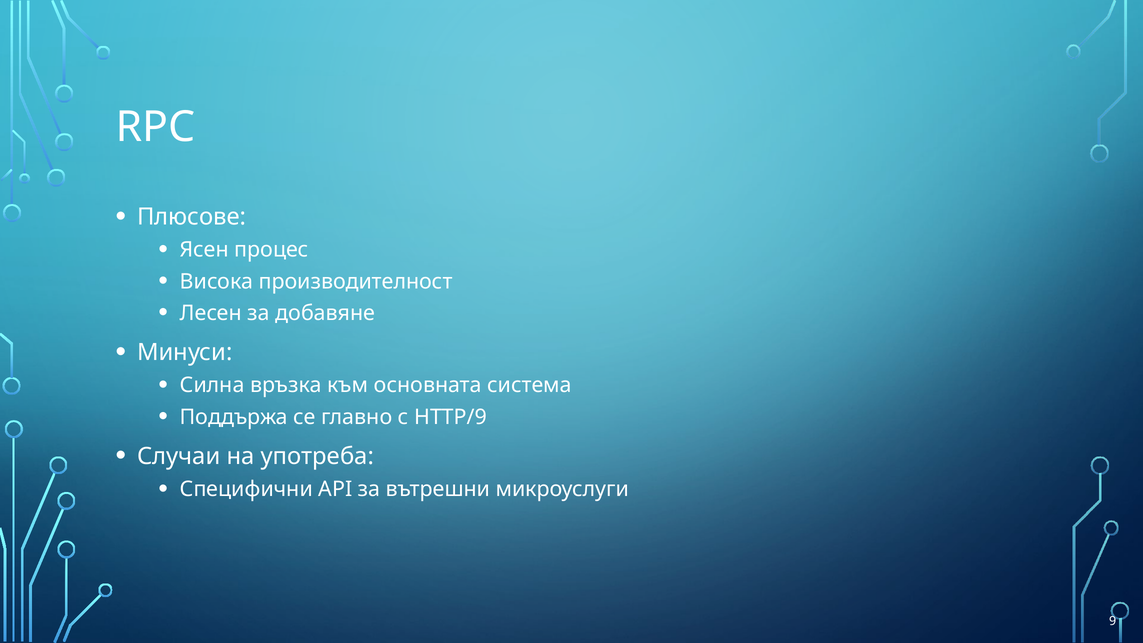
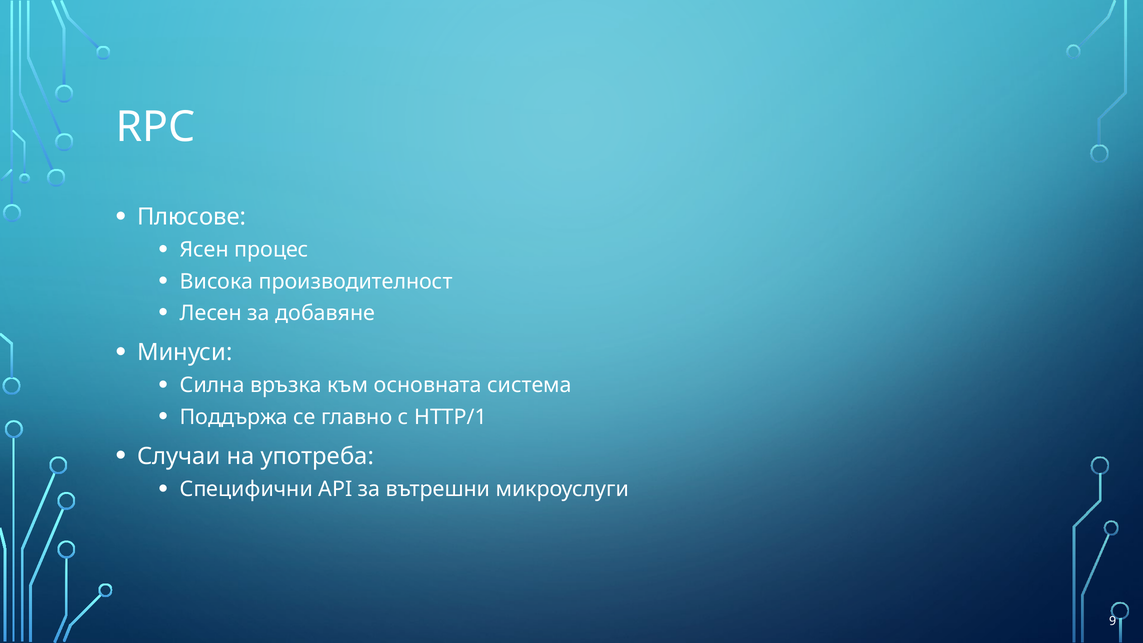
HTTP/9: HTTP/9 -> HTTP/1 (451, 417)
